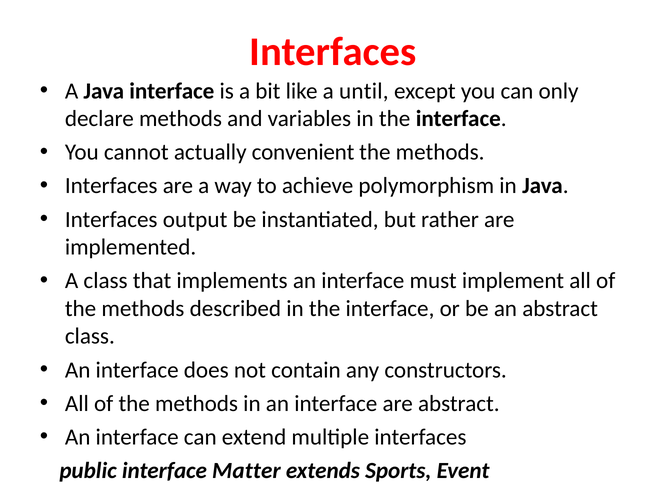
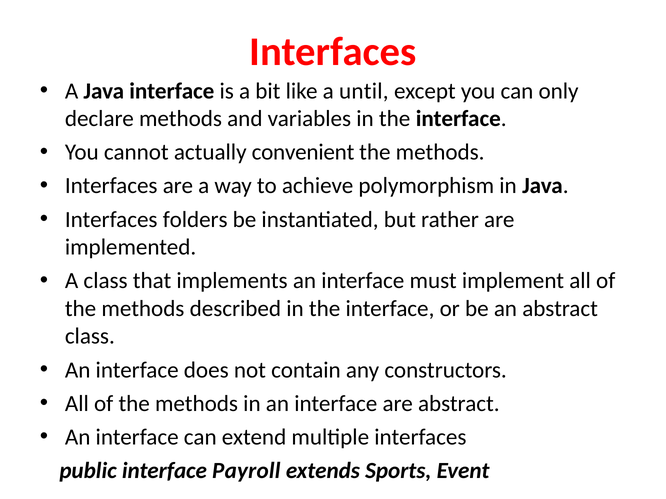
output: output -> folders (195, 220)
Matter: Matter -> Payroll (246, 471)
